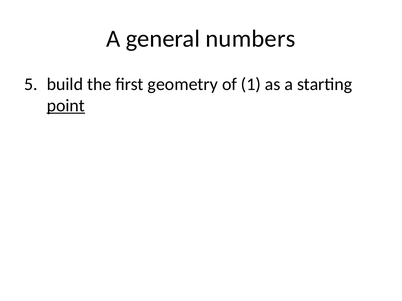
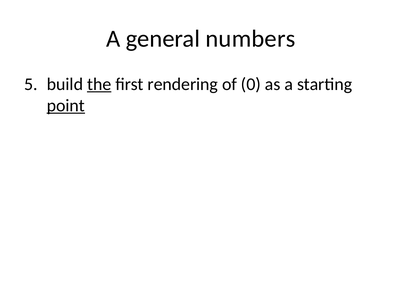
the underline: none -> present (99, 84)
geometry: geometry -> rendering (183, 84)
1: 1 -> 0 (251, 84)
